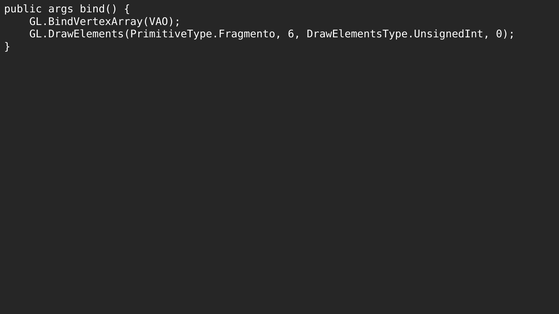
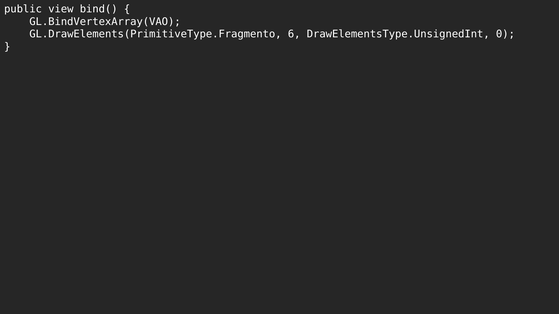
args: args -> view (61, 9)
